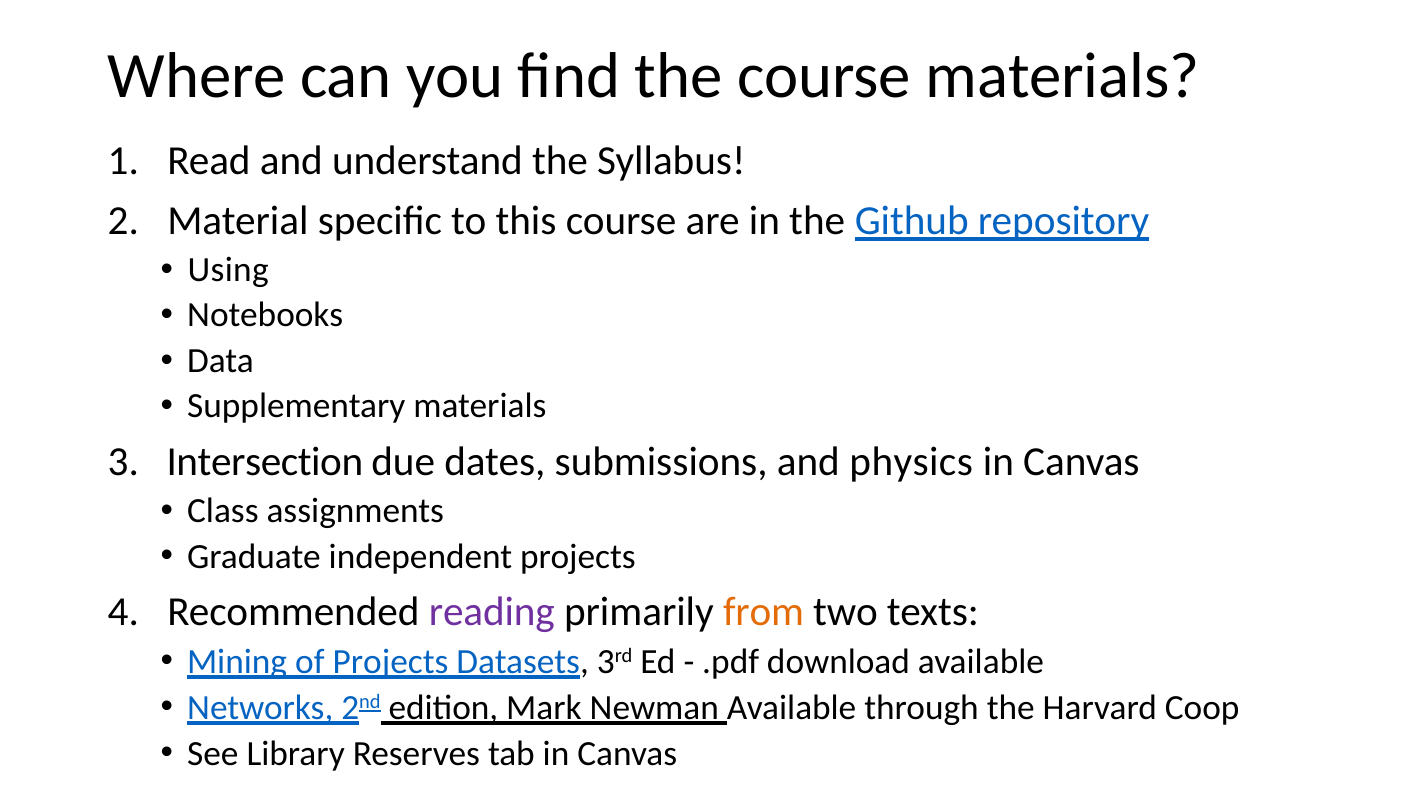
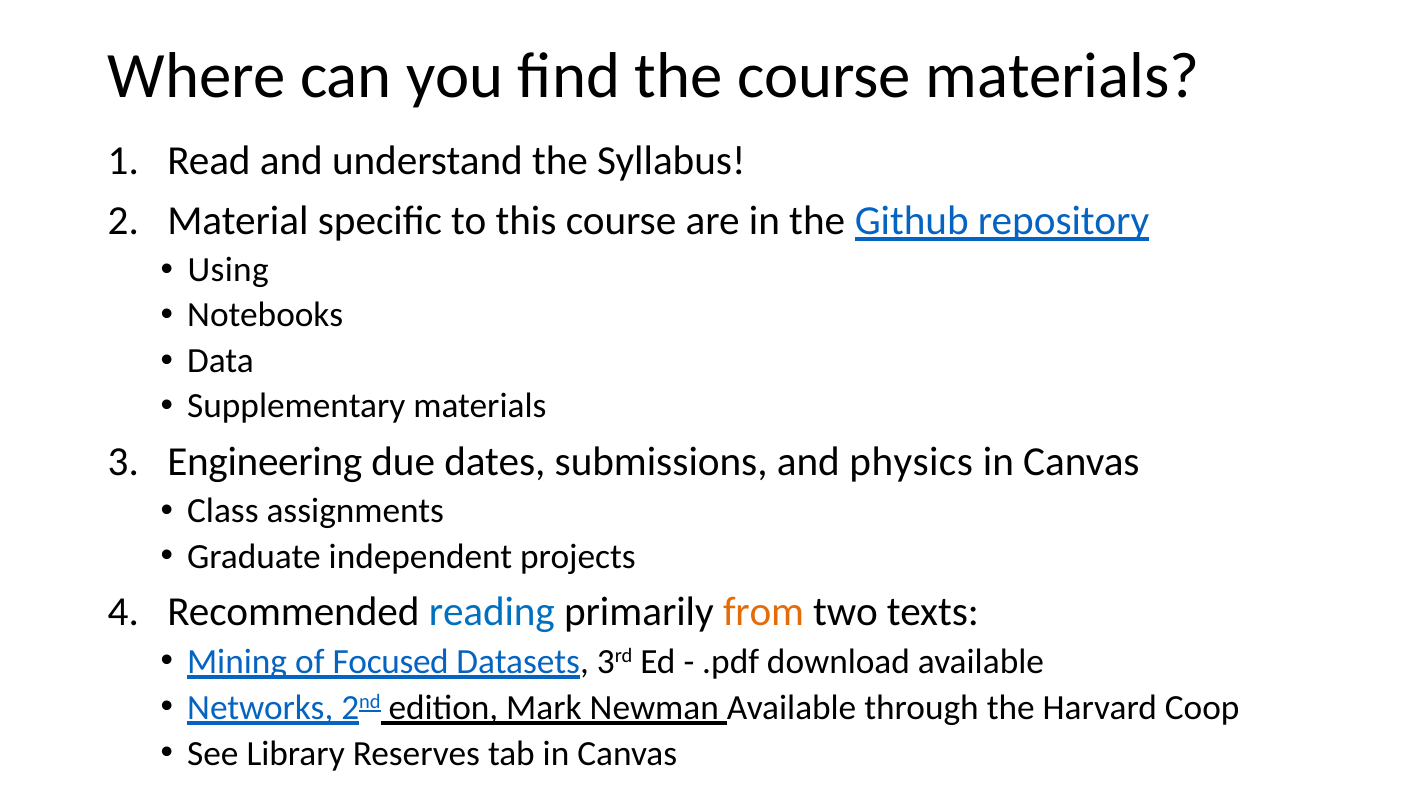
Intersection: Intersection -> Engineering (265, 462)
reading colour: purple -> blue (492, 612)
of Projects: Projects -> Focused (391, 661)
